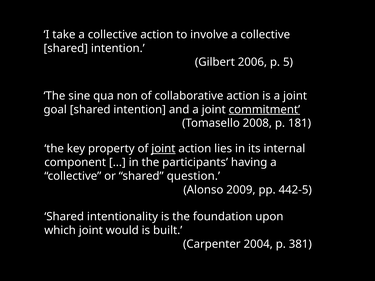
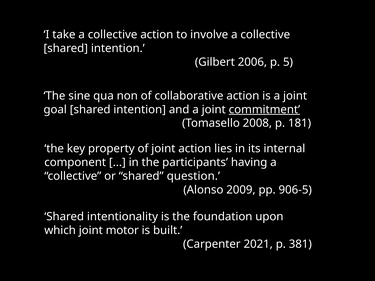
joint underline: present -> none (163, 149)
442-5: 442-5 -> 906-5 (295, 190)
would: would -> motor (122, 231)
2004: 2004 -> 2021 (258, 244)
